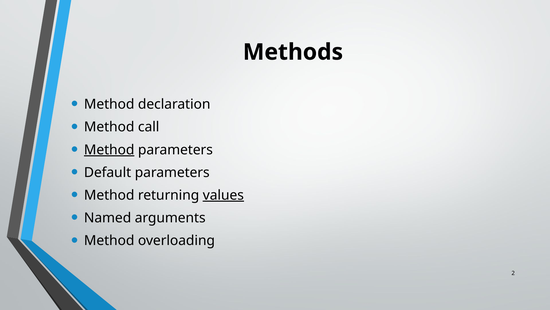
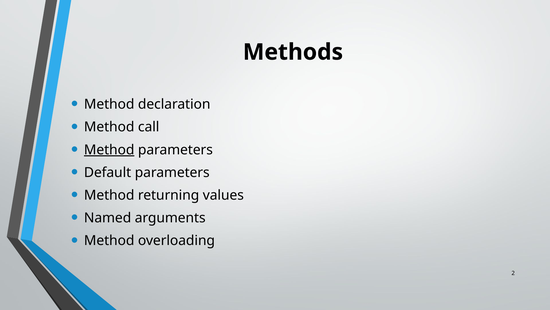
values underline: present -> none (223, 195)
